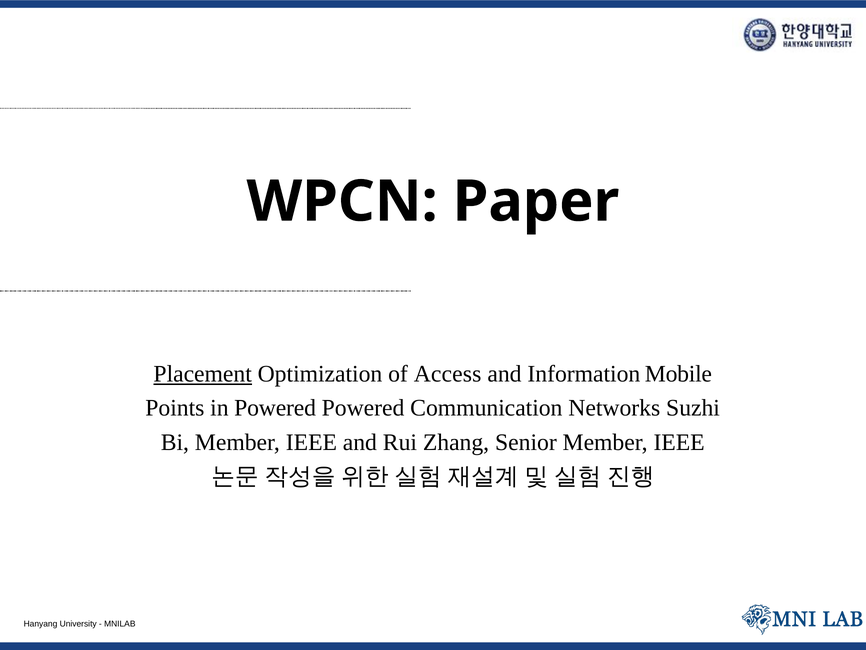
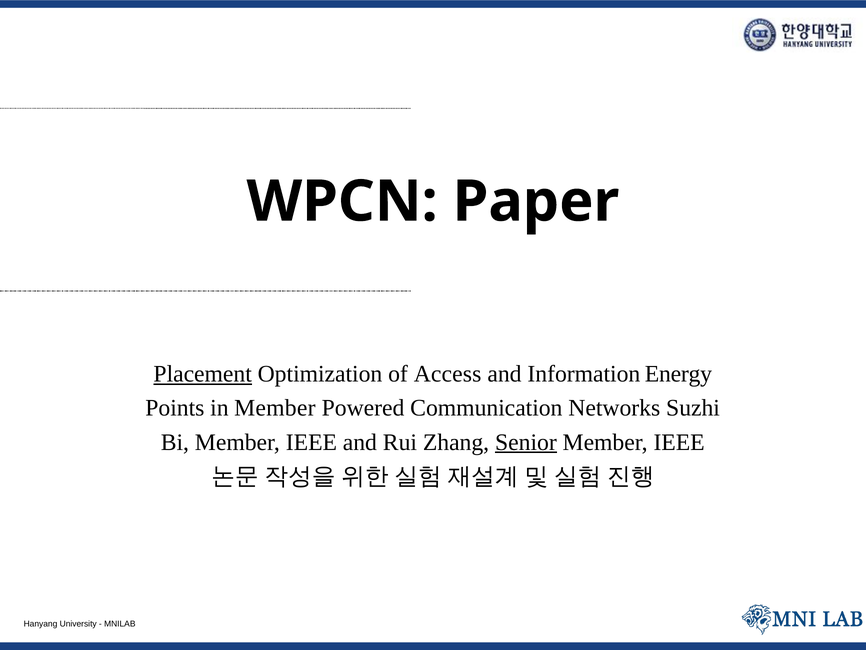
Mobile: Mobile -> Energy (678, 374)
in Powered: Powered -> Member (275, 408)
Senior underline: none -> present (526, 442)
